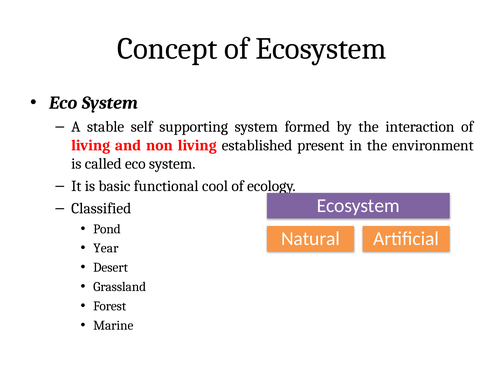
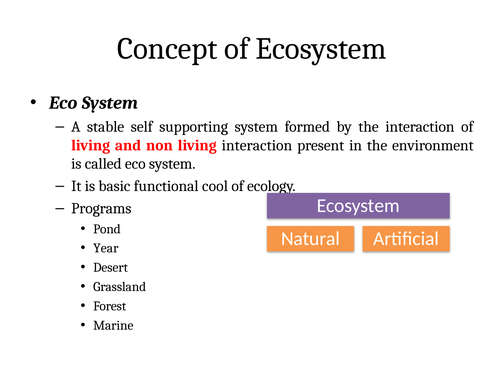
living established: established -> interaction (257, 145)
Classified: Classified -> Programs (101, 209)
